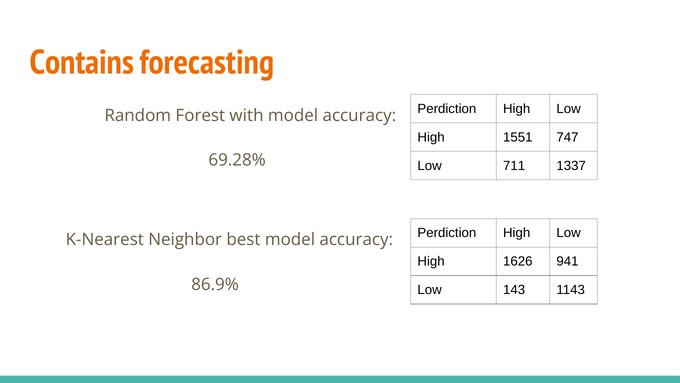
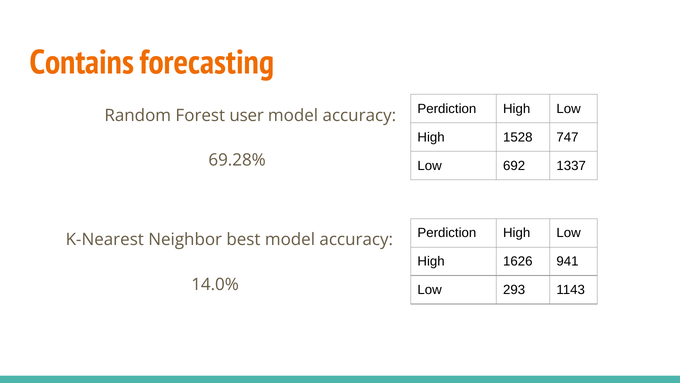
with: with -> user (247, 115)
1551: 1551 -> 1528 (518, 137)
711: 711 -> 692 (514, 165)
86.9%: 86.9% -> 14.0% (215, 284)
143: 143 -> 293 (514, 290)
